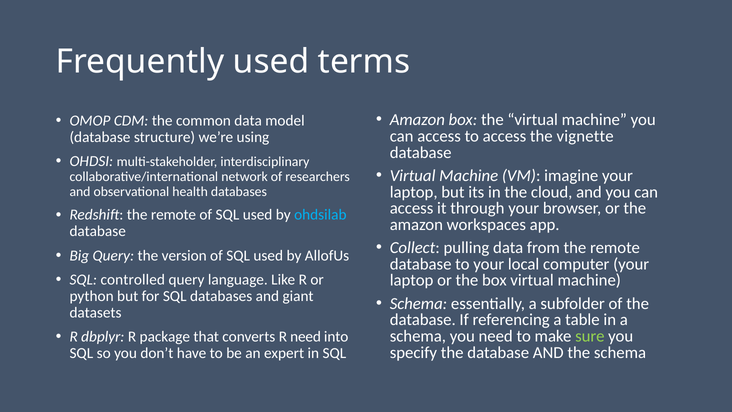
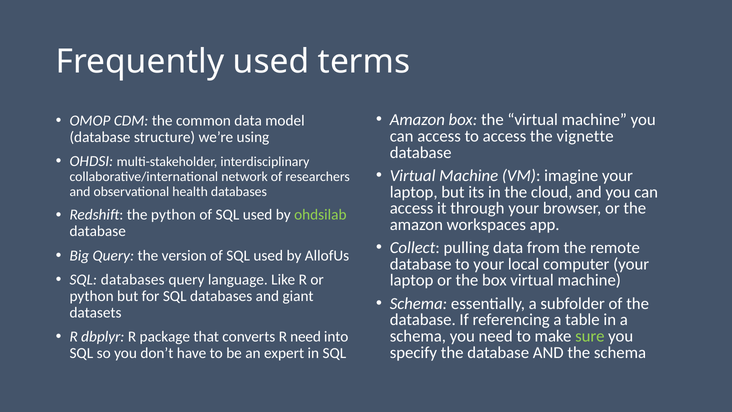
Redshift the remote: remote -> python (173, 215)
ohdsilab colour: light blue -> light green (320, 215)
controlled: controlled -> databases (133, 279)
